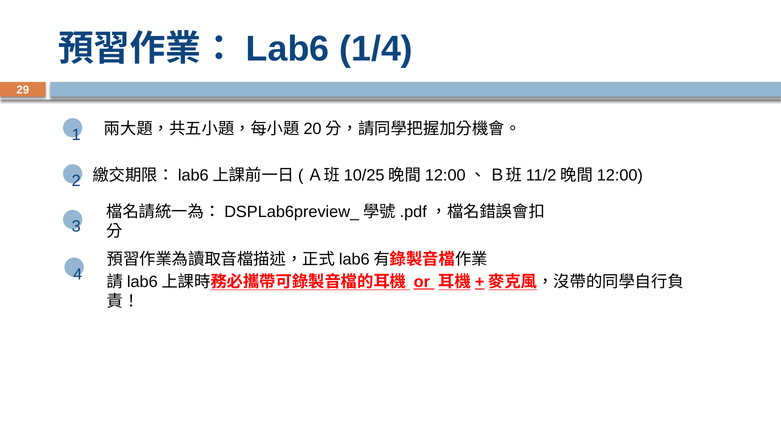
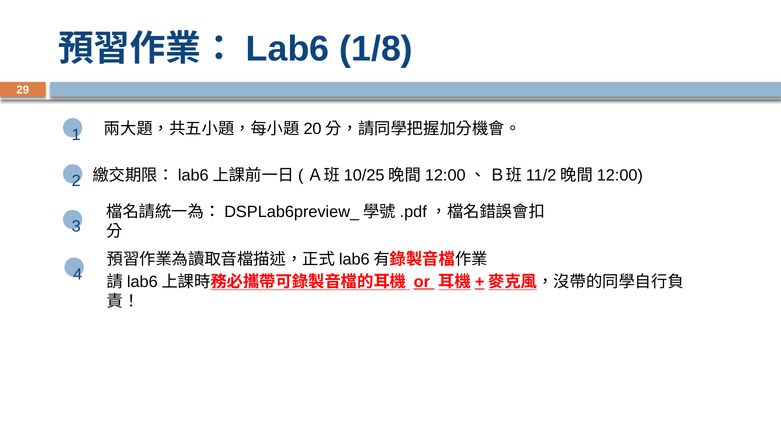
1/4: 1/4 -> 1/8 (376, 49)
